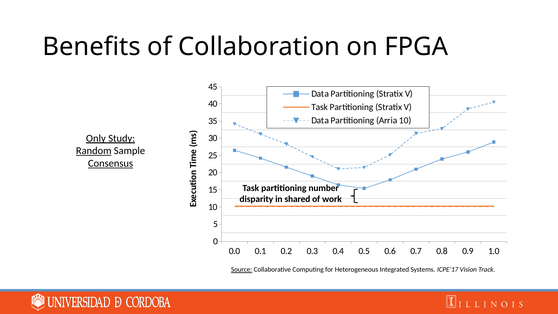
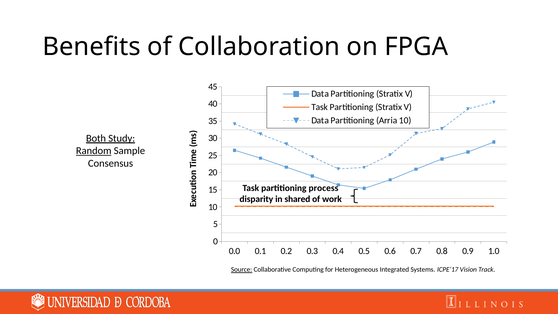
Only: Only -> Both (96, 138)
Consensus underline: present -> none (111, 163)
number: number -> process (324, 188)
